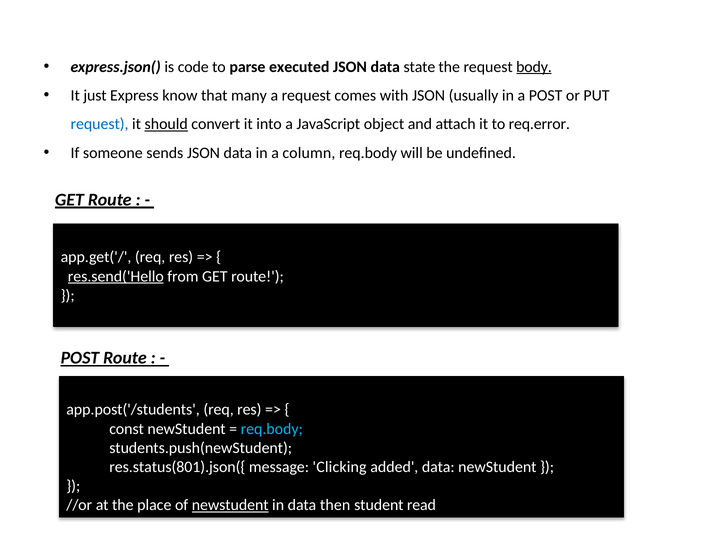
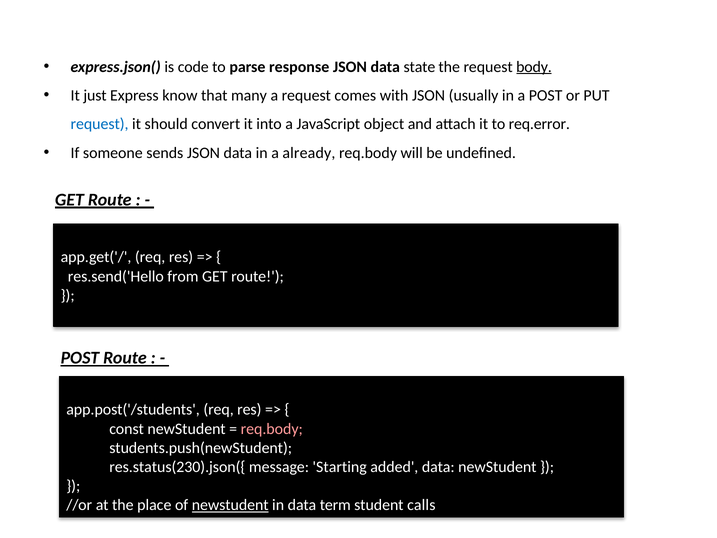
executed: executed -> response (299, 67)
should underline: present -> none (166, 124)
column: column -> already (309, 153)
res.send('Hello underline: present -> none (116, 276)
req.body colour: light blue -> pink (272, 429)
res.status(801).json({: res.status(801).json({ -> res.status(230).json({ (177, 467)
Clicking: Clicking -> Starting (340, 467)
then: then -> term (335, 505)
read: read -> calls (421, 505)
